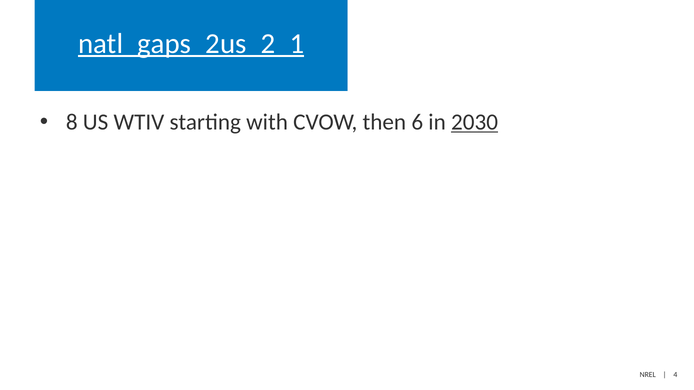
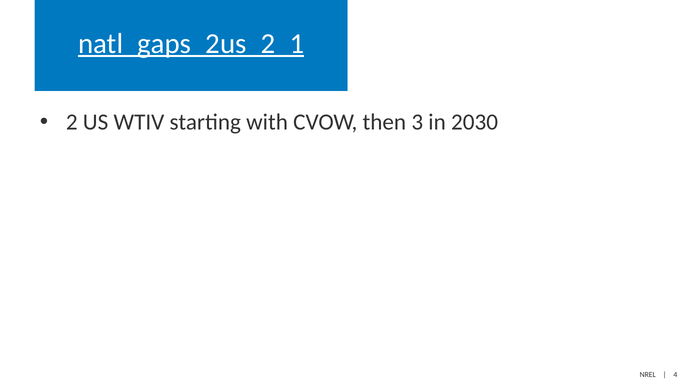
8: 8 -> 2 (72, 122)
6: 6 -> 3 (417, 122)
2030 underline: present -> none (475, 122)
